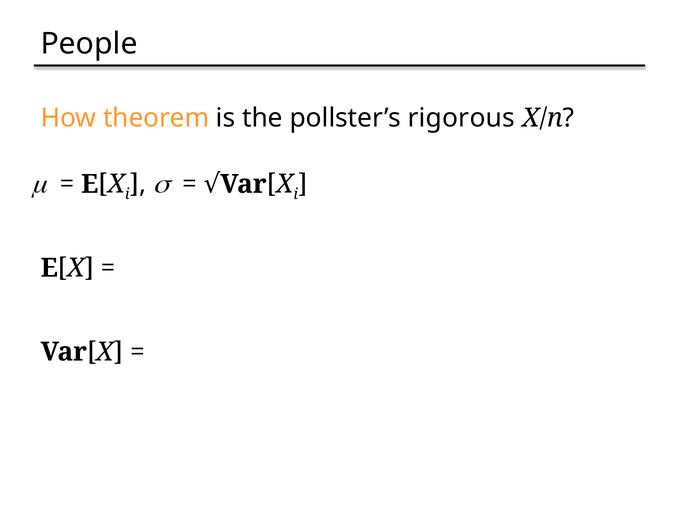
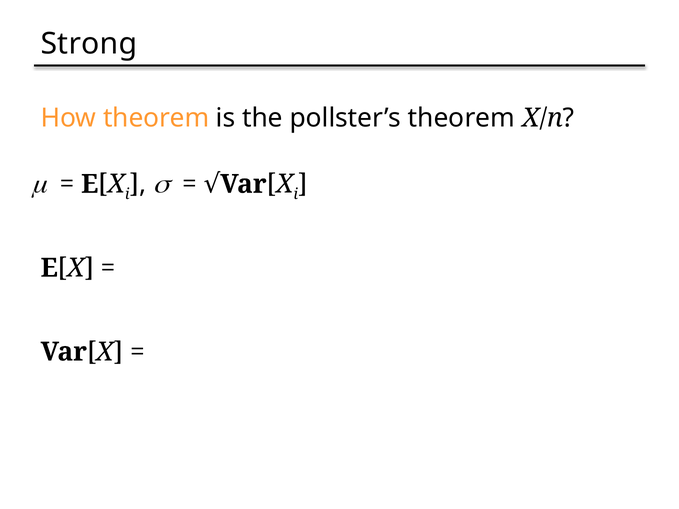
People: People -> Strong (89, 44)
pollster’s rigorous: rigorous -> theorem (461, 118)
